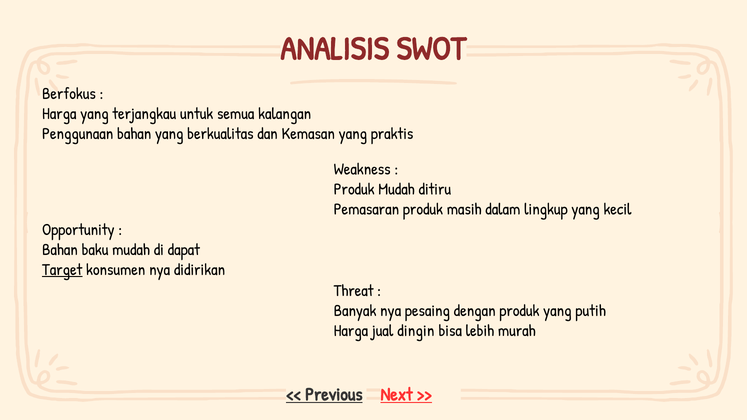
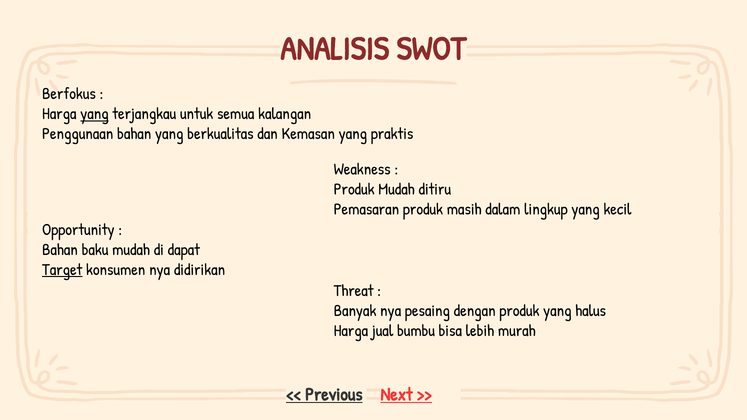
yang underline: none -> present (94, 114)
putih: putih -> halus (591, 311)
dingin: dingin -> bumbu (416, 331)
